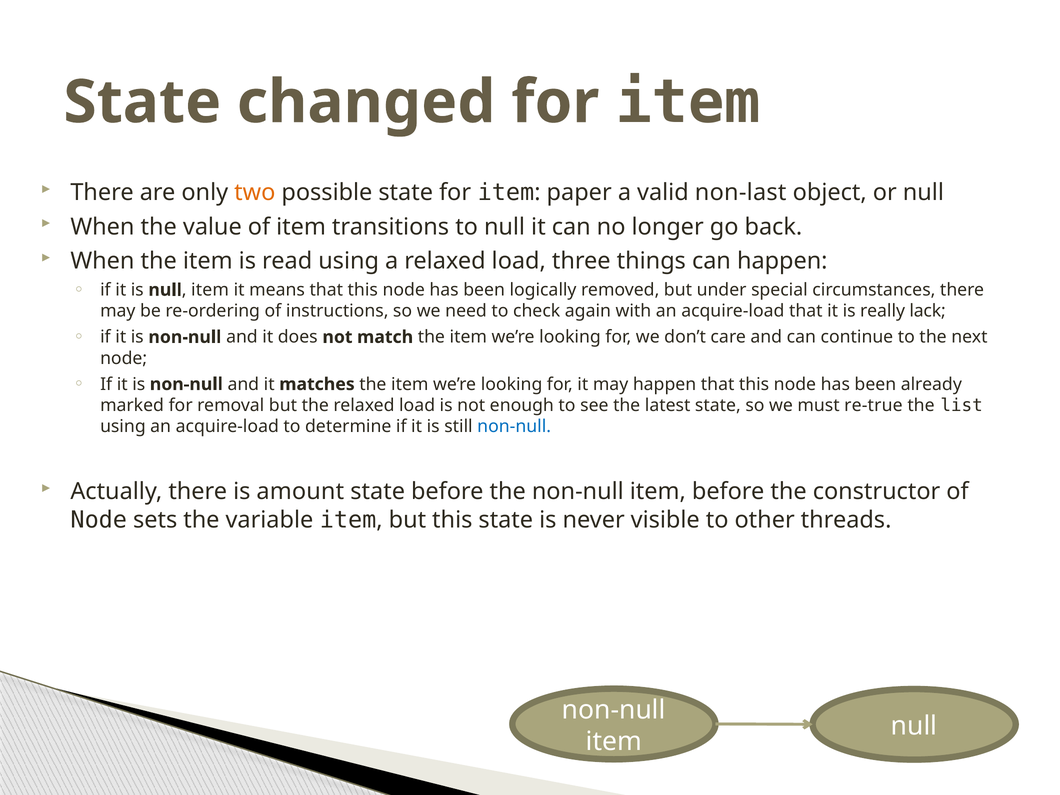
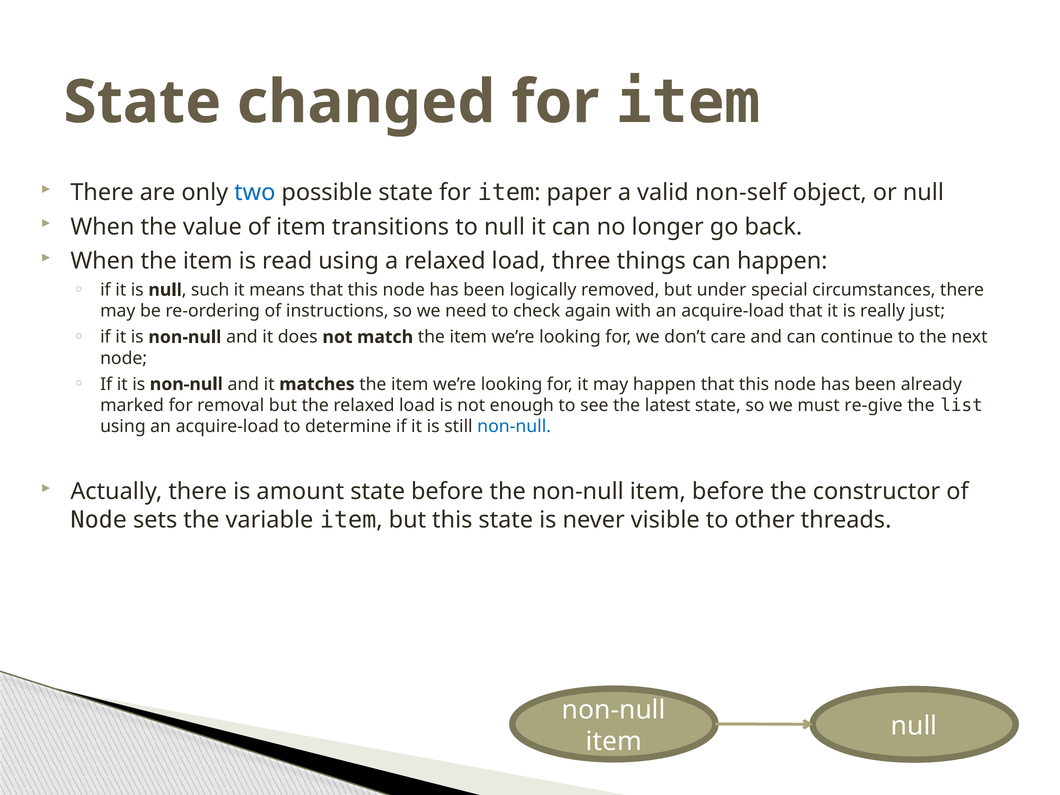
two colour: orange -> blue (255, 193)
non-last: non-last -> non-self (741, 193)
null item: item -> such (210, 290)
lack: lack -> just (927, 311)
re-true: re-true -> re-give (873, 405)
